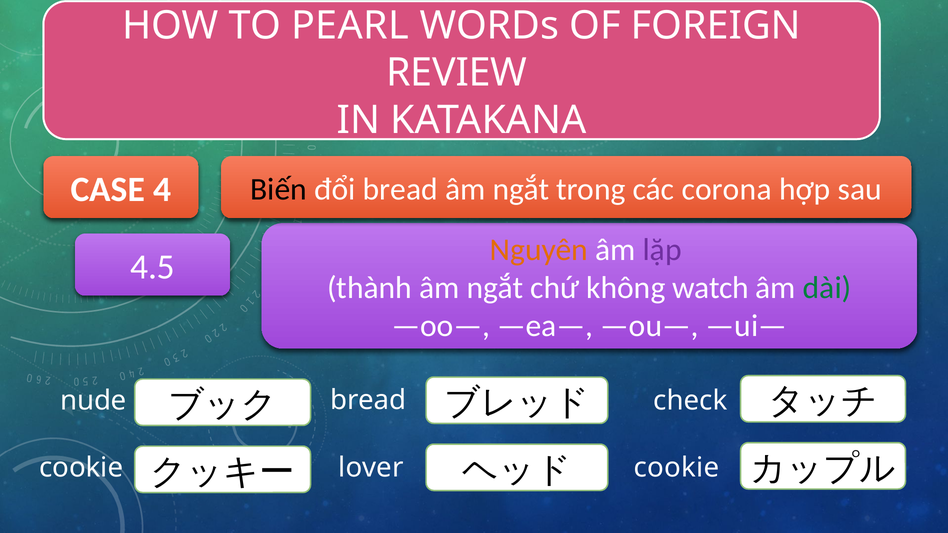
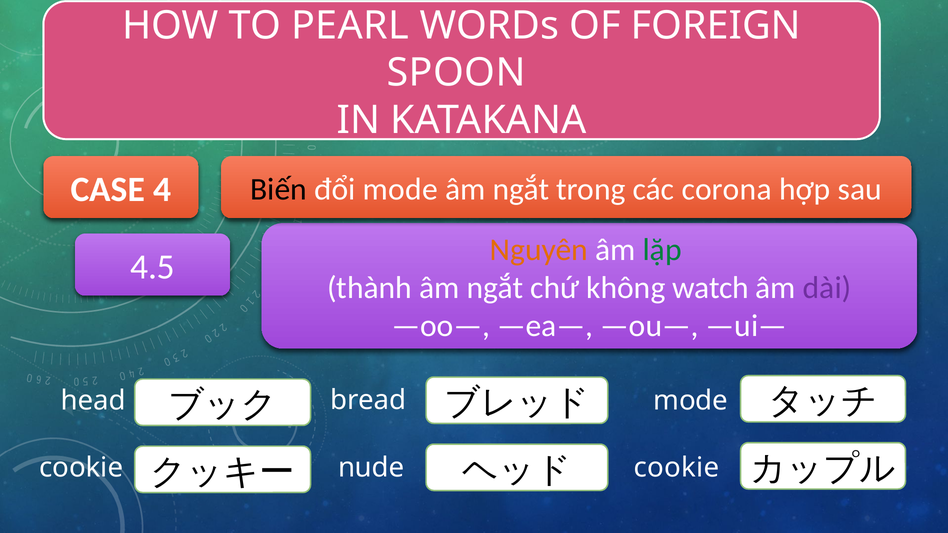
REVIEW: REVIEW -> SPOON (456, 73)
đổi bread: bread -> mode (400, 189)
lặp colour: purple -> green (662, 250)
dài colour: green -> purple (827, 288)
nude: nude -> head (93, 401)
check: check -> mode (691, 401)
lover: lover -> nude (371, 468)
